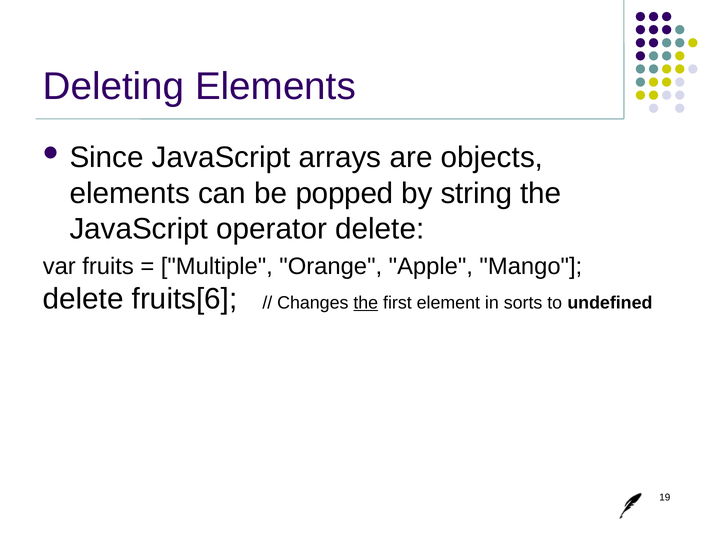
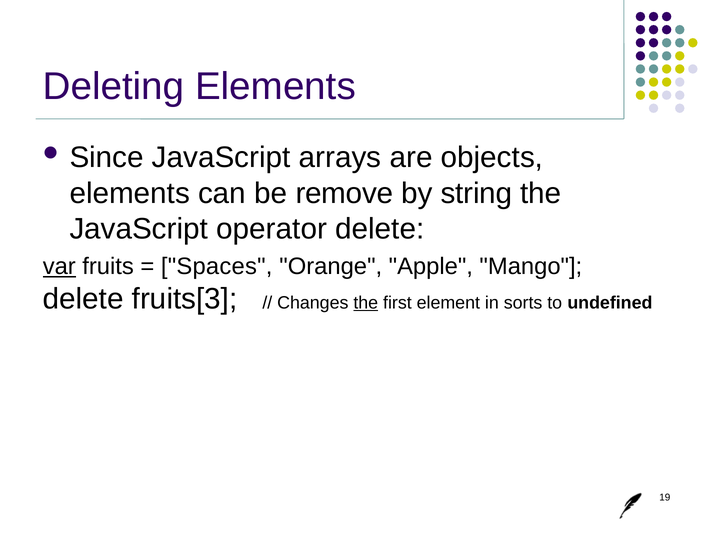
popped: popped -> remove (344, 193)
var underline: none -> present (59, 266)
Multiple: Multiple -> Spaces (217, 266)
fruits[6: fruits[6 -> fruits[3 (185, 299)
